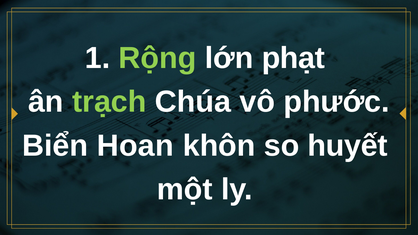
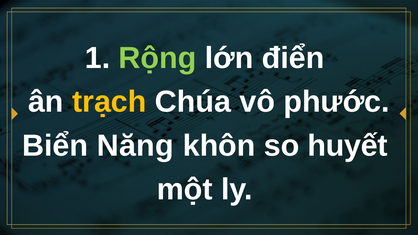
phạt: phạt -> điển (293, 58)
trạch colour: light green -> yellow (109, 102)
Hoan: Hoan -> Năng (135, 146)
